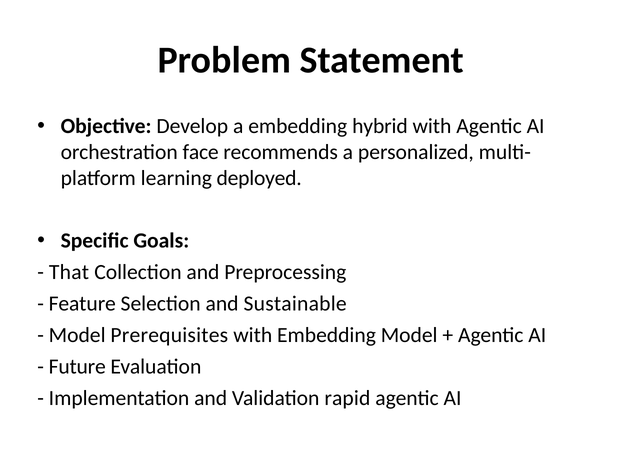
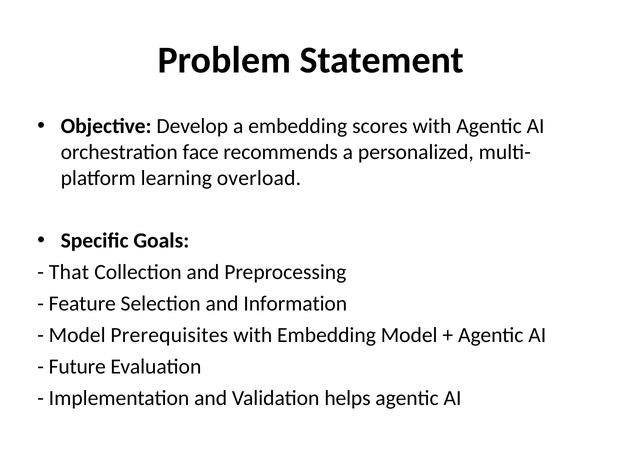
hybrid: hybrid -> scores (380, 126)
deployed: deployed -> overload (259, 178)
Sustainable: Sustainable -> Information (295, 304)
rapid: rapid -> helps (348, 398)
